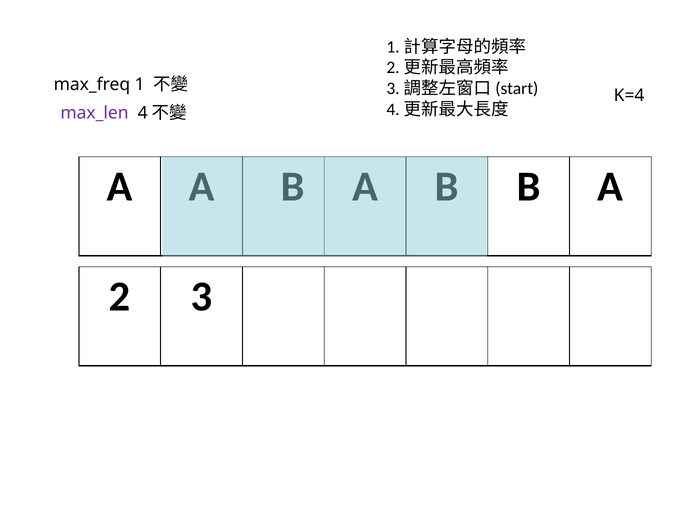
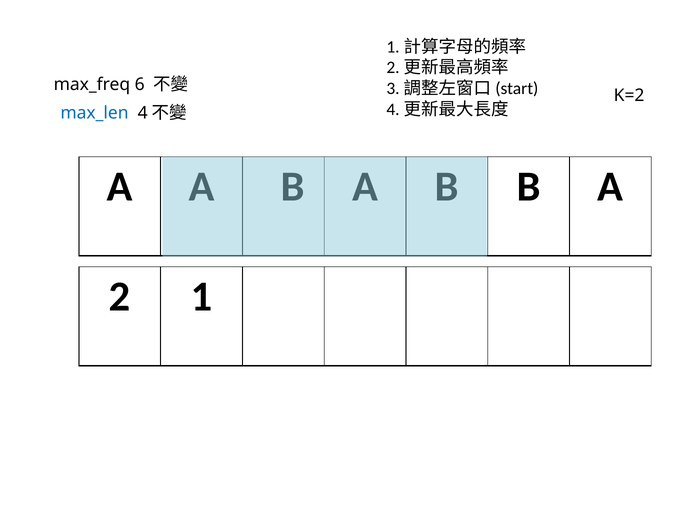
1: 1 -> 6 (140, 85)
K=4: K=4 -> K=2 (629, 96)
max_len colour: purple -> blue (94, 113)
3: 3 -> 1 (202, 297)
